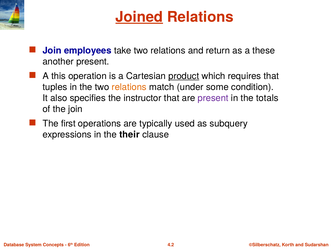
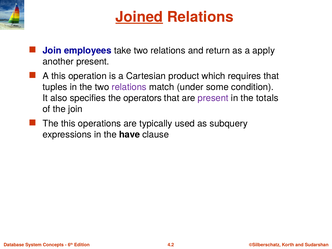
these: these -> apply (264, 51)
product underline: present -> none (184, 76)
relations colour: orange -> purple (129, 87)
instructor: instructor -> operators (143, 98)
The first: first -> this (68, 123)
their: their -> have (130, 135)
